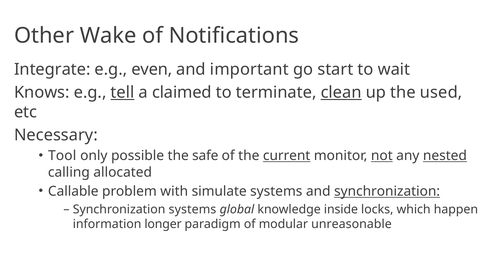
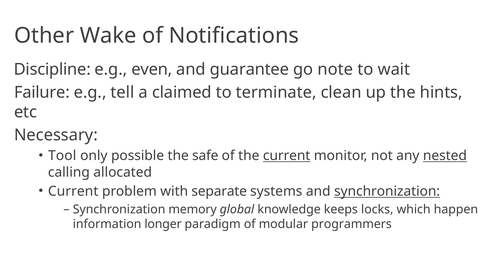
Integrate: Integrate -> Discipline (52, 70)
important: important -> guarantee (249, 70)
start: start -> note (335, 70)
Knows: Knows -> Failure (42, 93)
tell underline: present -> none (122, 93)
clean underline: present -> none (341, 93)
used: used -> hints (441, 93)
not underline: present -> none (382, 156)
Callable: Callable -> Current (73, 192)
simulate: simulate -> separate (219, 192)
Synchronization systems: systems -> memory (193, 210)
inside: inside -> keeps (341, 210)
unreasonable: unreasonable -> programmers (352, 224)
